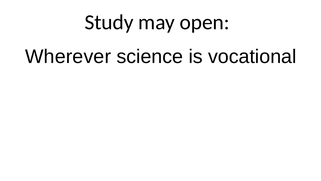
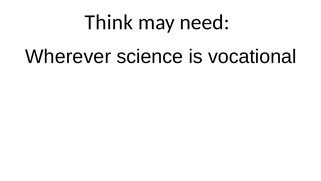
Study: Study -> Think (109, 22)
open: open -> need (205, 22)
